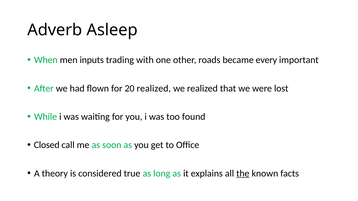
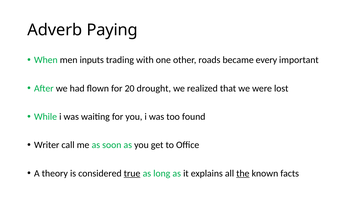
Asleep: Asleep -> Paying (112, 30)
20 realized: realized -> drought (154, 89)
Closed: Closed -> Writer (47, 145)
true underline: none -> present (132, 174)
